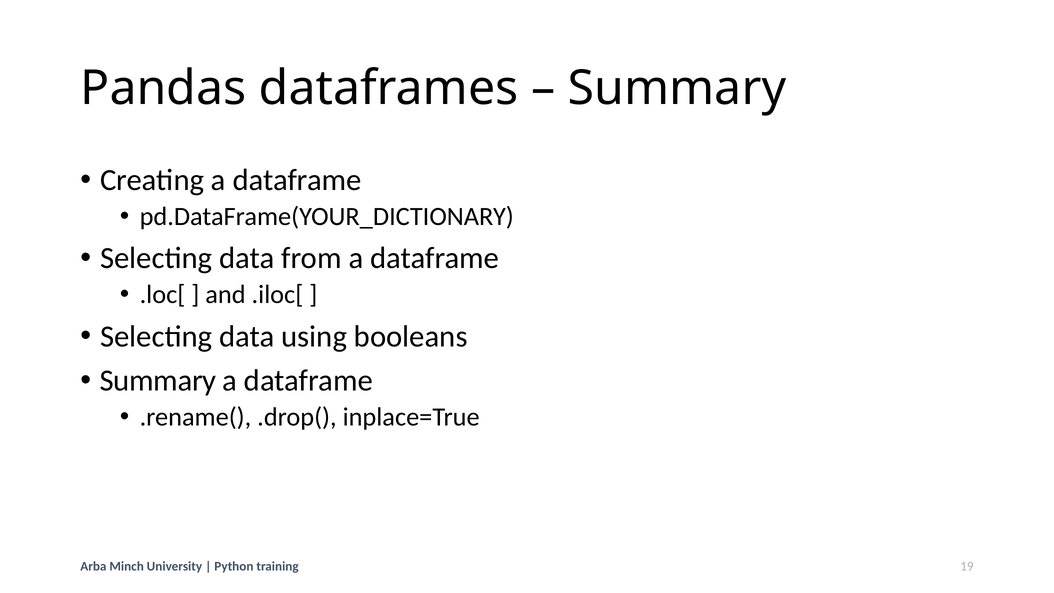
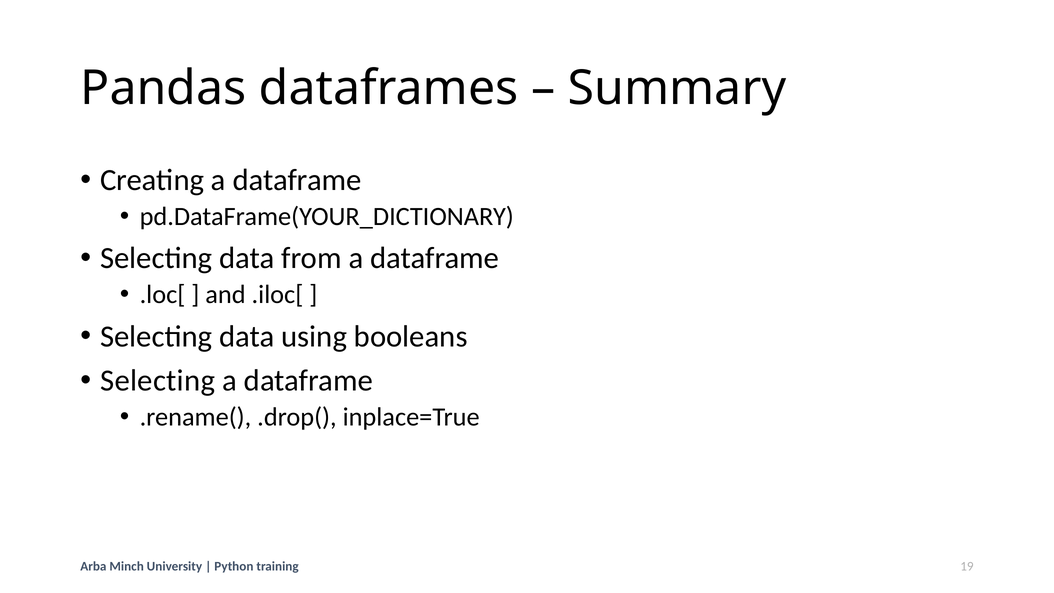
Summary: Summary -> Selecting (158, 381)
